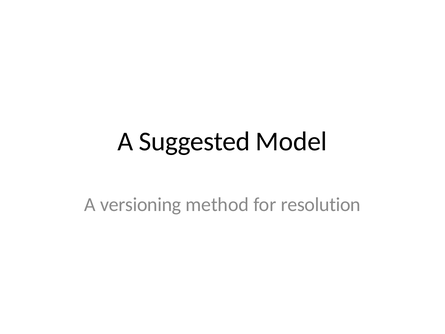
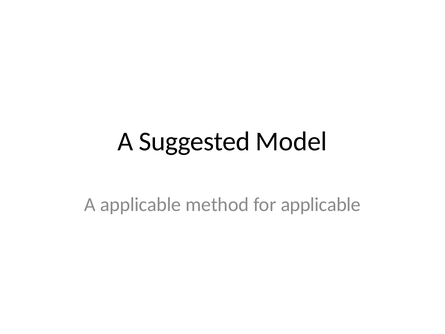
A versioning: versioning -> applicable (141, 205)
for resolution: resolution -> applicable (321, 205)
